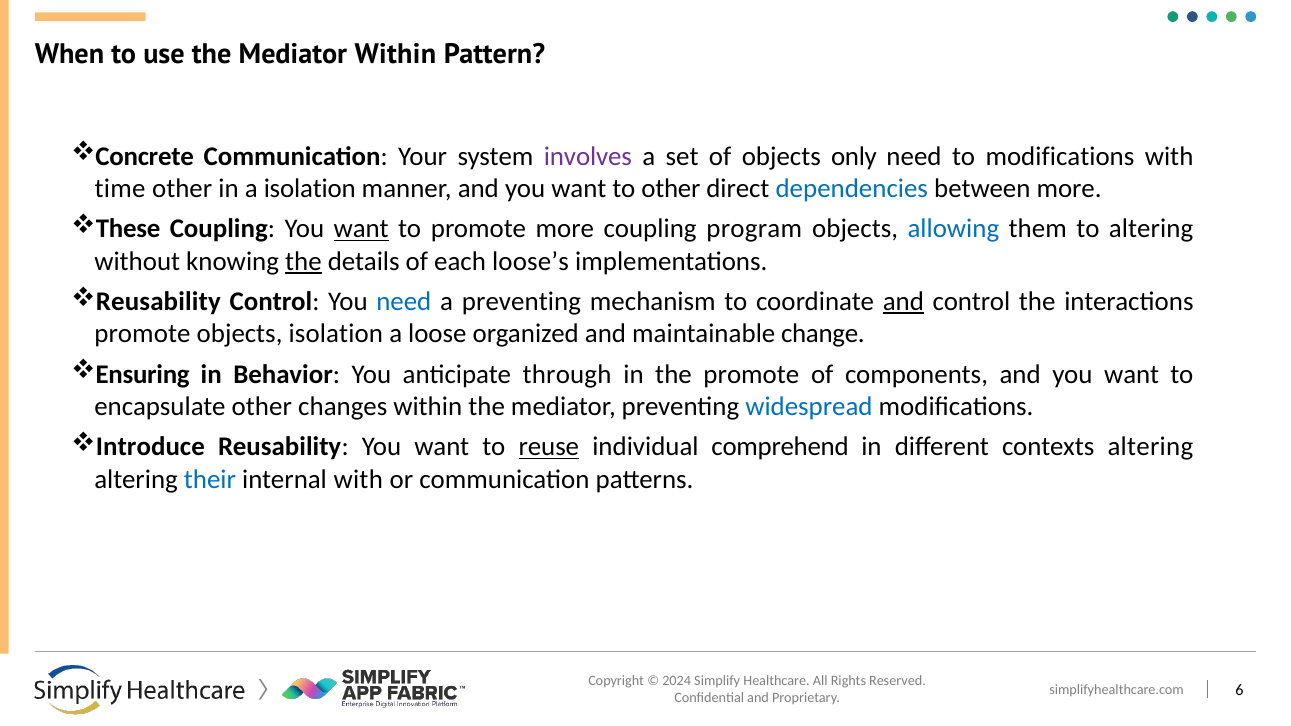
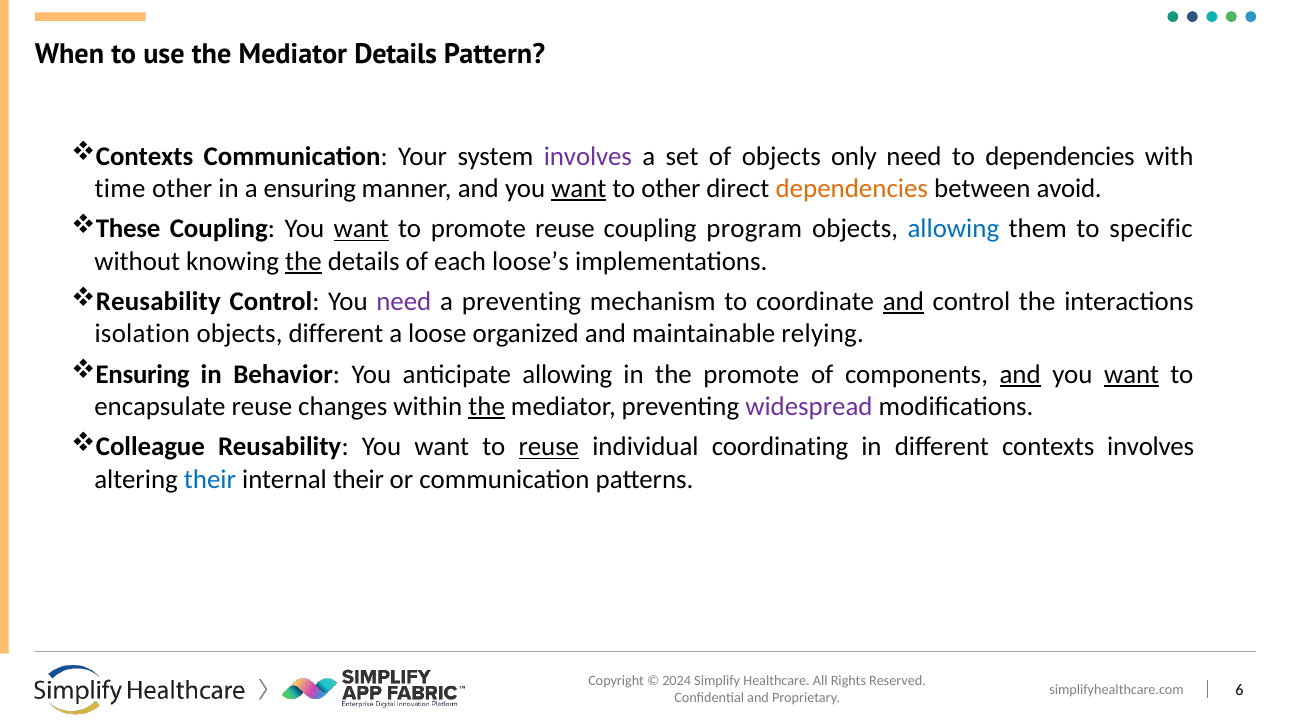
Mediator Within: Within -> Details (396, 54)
Concrete: Concrete -> Contexts (145, 156)
to modifications: modifications -> dependencies (1060, 156)
a isolation: isolation -> ensuring (310, 189)
want underline: none -> present (579, 189)
dependencies colour: blue -> orange (852, 189)
between more: more -> avoid (1069, 189)
promote more: more -> reuse (565, 229)
to altering: altering -> specific (1151, 229)
need colour: blue -> purple (404, 302)
promote: promote -> isolation (142, 334)
objects isolation: isolation -> different (336, 334)
change: change -> relying (823, 334)
anticipate through: through -> allowing (567, 374)
and underline: none -> present (1020, 374)
want underline: none -> present (1132, 374)
encapsulate other: other -> reuse (262, 407)
the underline: none -> present (487, 407)
widespread colour: blue -> purple (809, 407)
Introduce: Introduce -> Colleague (150, 447)
comprehend: comprehend -> coordinating (780, 447)
contexts altering: altering -> involves (1151, 447)
internal with: with -> their (358, 479)
